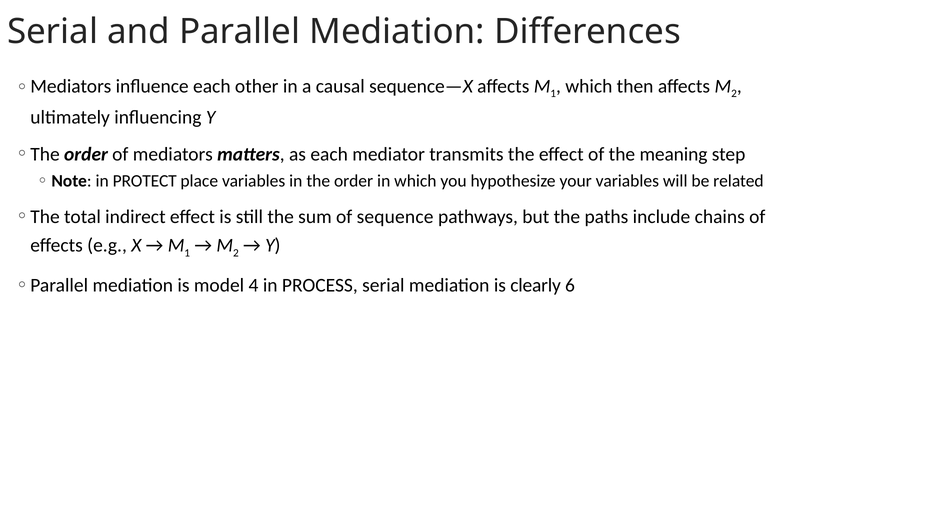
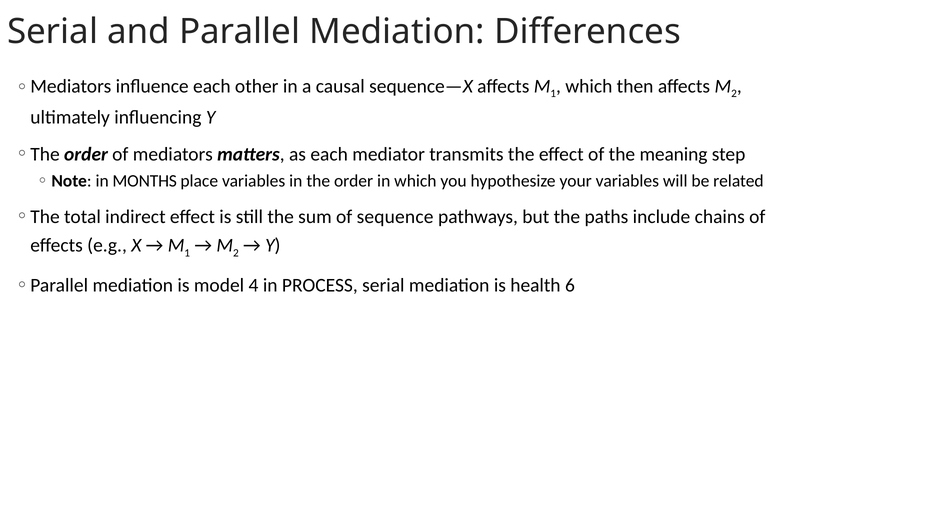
PROTECT: PROTECT -> MONTHS (145, 181)
clearly: clearly -> health (535, 286)
